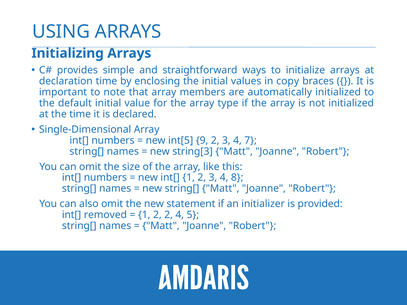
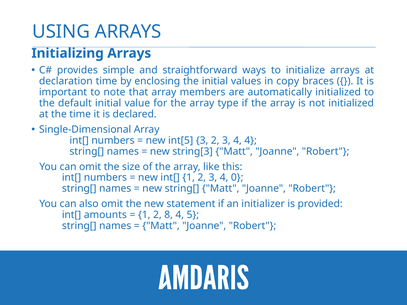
int[5 9: 9 -> 3 (202, 141)
4 7: 7 -> 4 (251, 141)
8: 8 -> 0 (237, 178)
removed: removed -> amounts (105, 215)
2 2: 2 -> 8 (169, 215)
